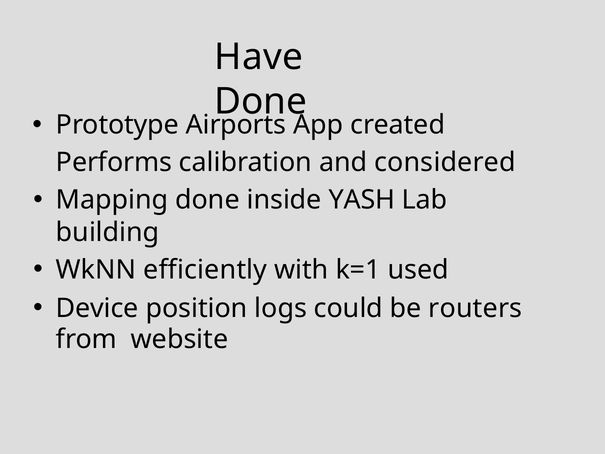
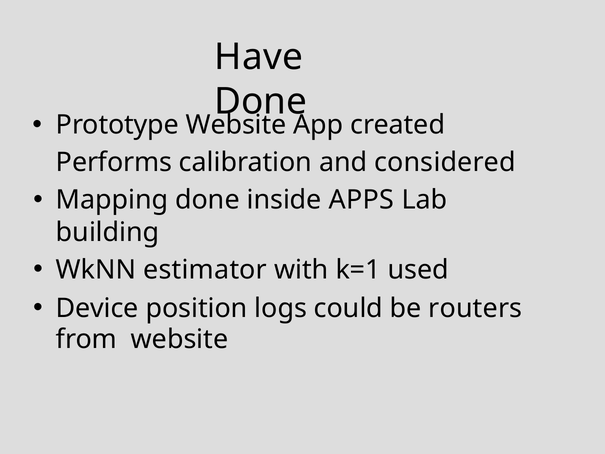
Prototype Airports: Airports -> Website (236, 125)
YASH: YASH -> APPS (362, 200)
efficiently: efficiently -> estimator (205, 270)
